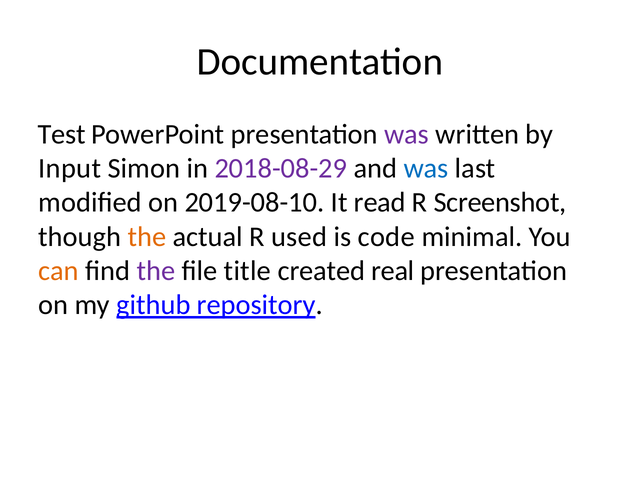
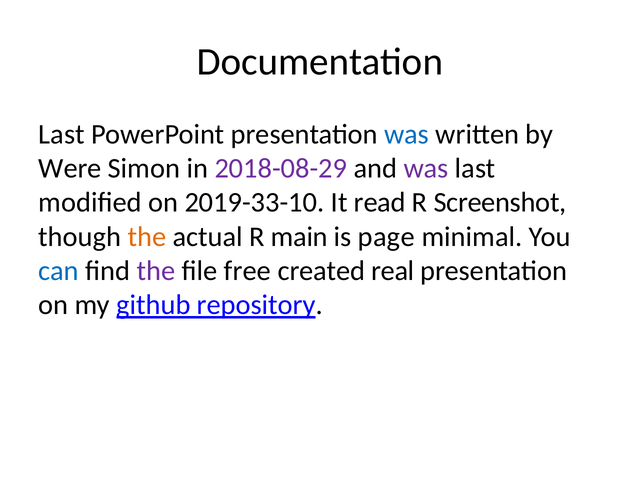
Test: Test -> Last (62, 134)
was colour: purple -> blue (407, 134)
Input: Input -> Were (70, 168)
was colour: blue -> purple (426, 168)
2019-08-10: 2019-08-10 -> 2019-33-10 (254, 203)
used: used -> main (299, 237)
code: code -> page (386, 237)
can colour: orange -> blue (59, 271)
title: title -> free (247, 271)
